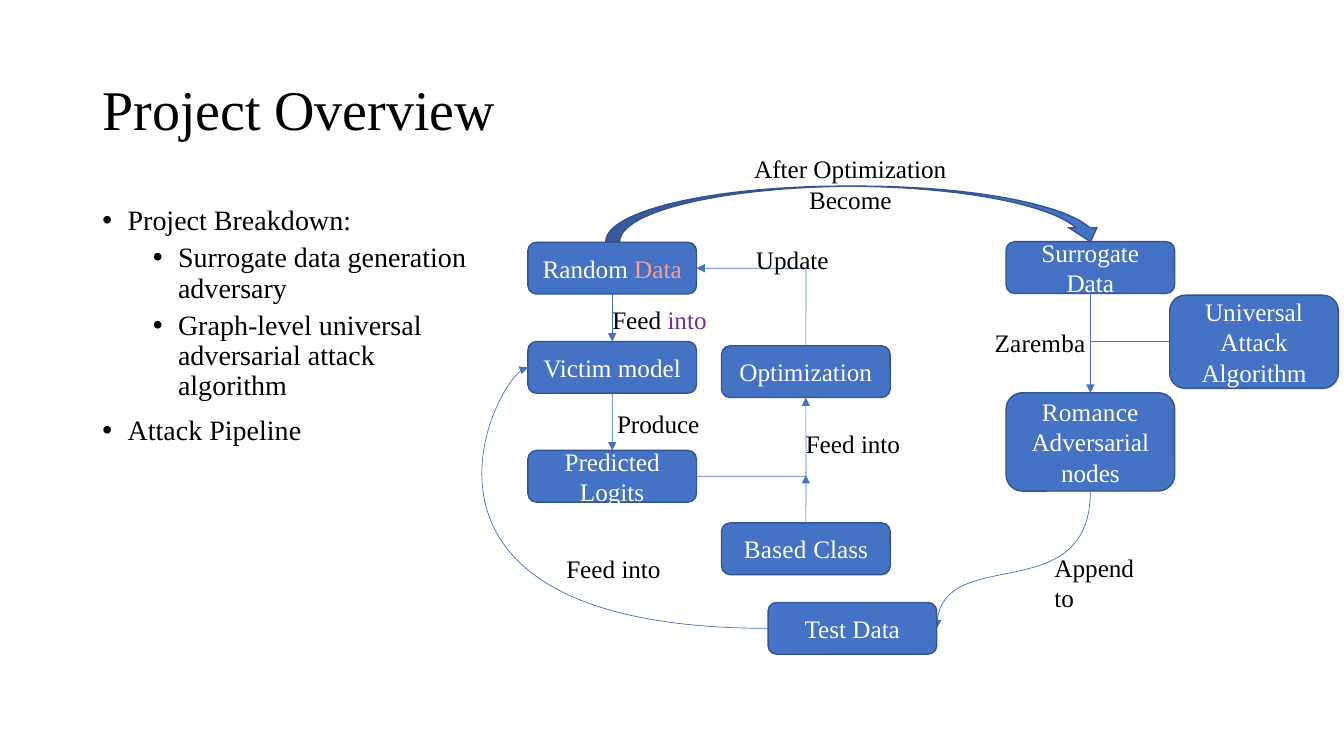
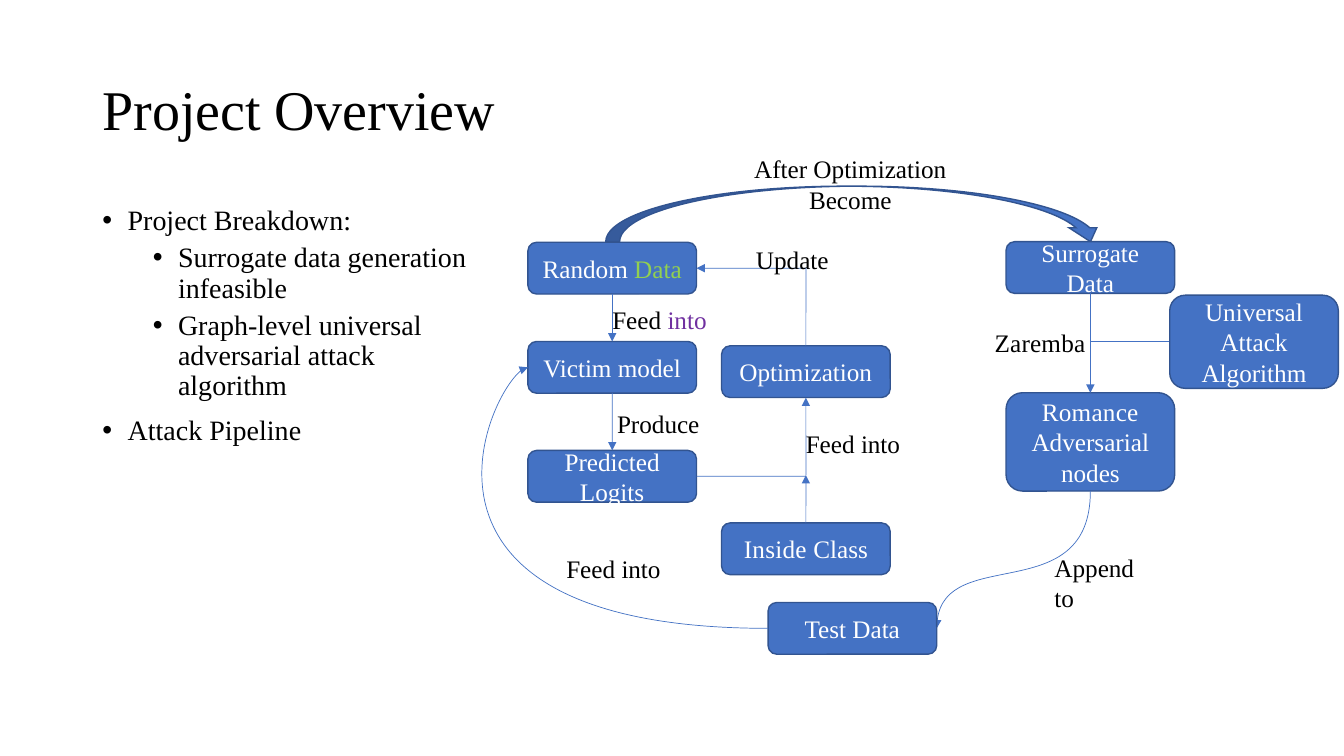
Data colour: pink -> light green (658, 270)
adversary: adversary -> infeasible (232, 289)
Based: Based -> Inside (775, 550)
